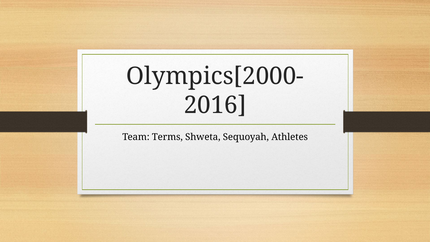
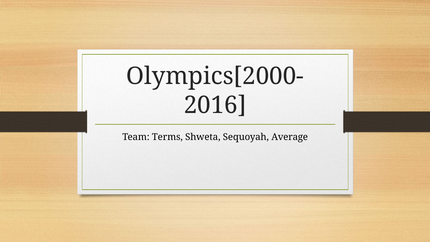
Athletes: Athletes -> Average (290, 137)
